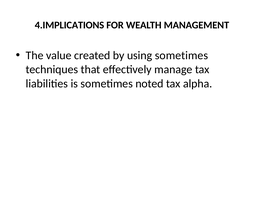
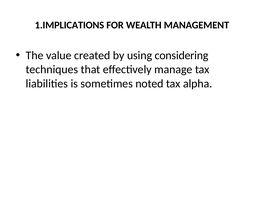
4.IMPLICATIONS: 4.IMPLICATIONS -> 1.IMPLICATIONS (69, 25)
using sometimes: sometimes -> considering (182, 55)
